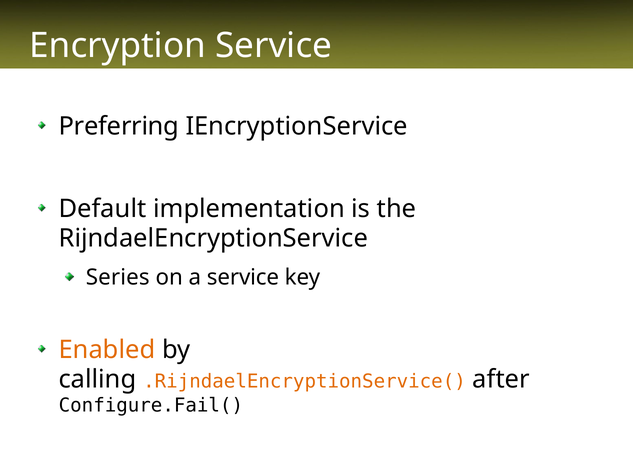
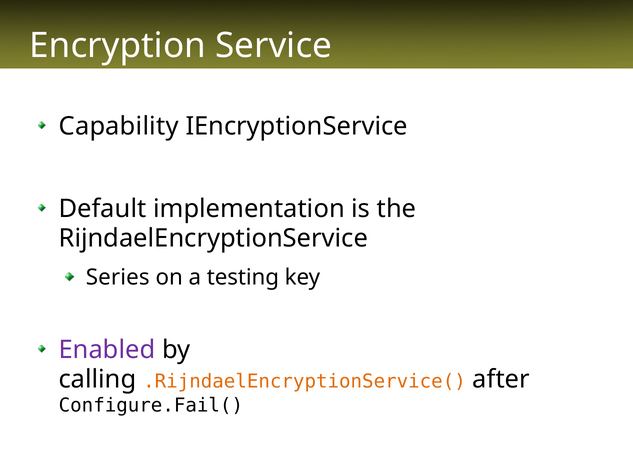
Preferring: Preferring -> Capability (119, 126)
a service: service -> testing (243, 277)
Enabled colour: orange -> purple (107, 349)
